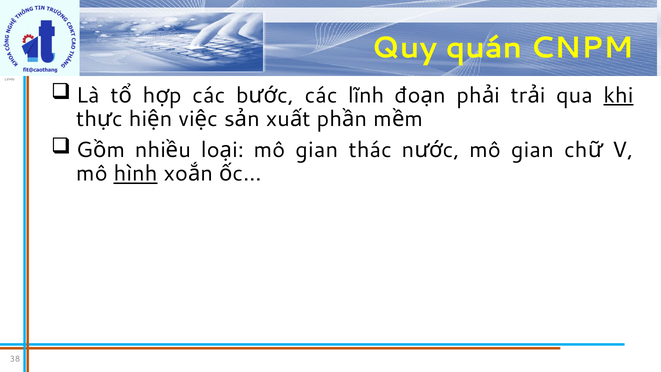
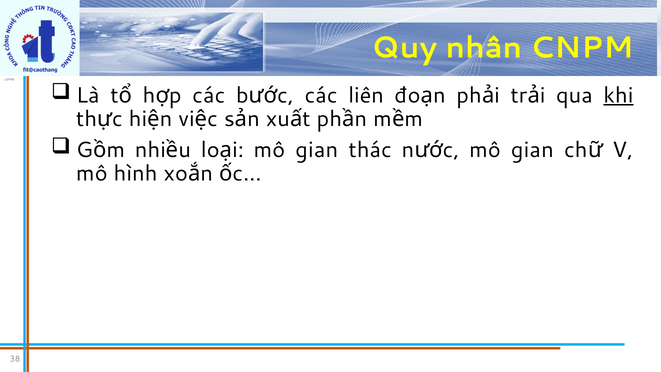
quán: quán -> nhân (484, 48)
lĩnh: lĩnh -> liên (366, 95)
hình underline: present -> none (136, 174)
